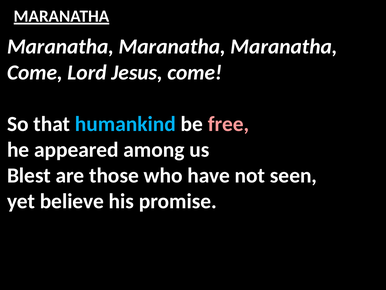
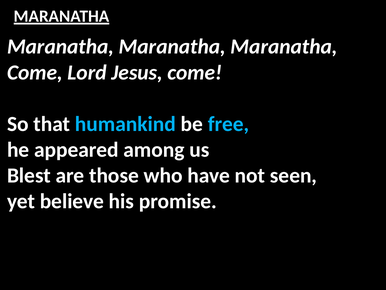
free colour: pink -> light blue (228, 124)
